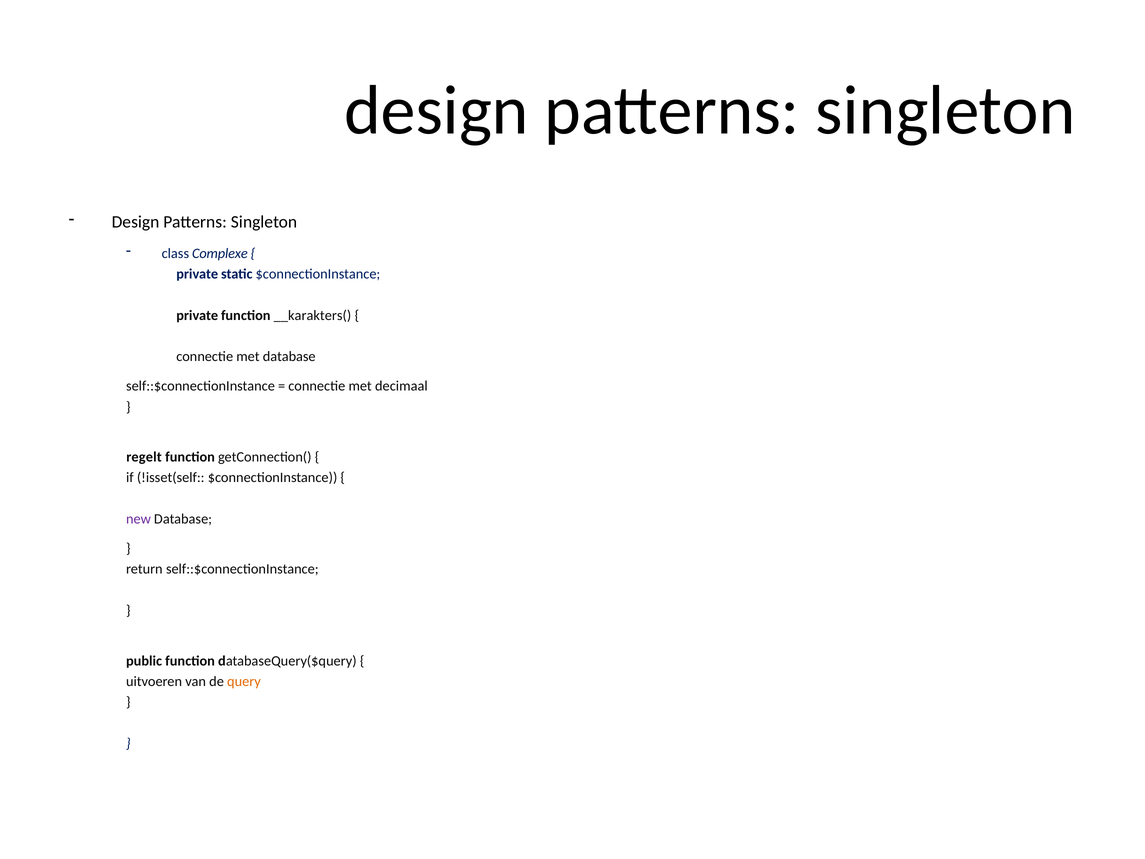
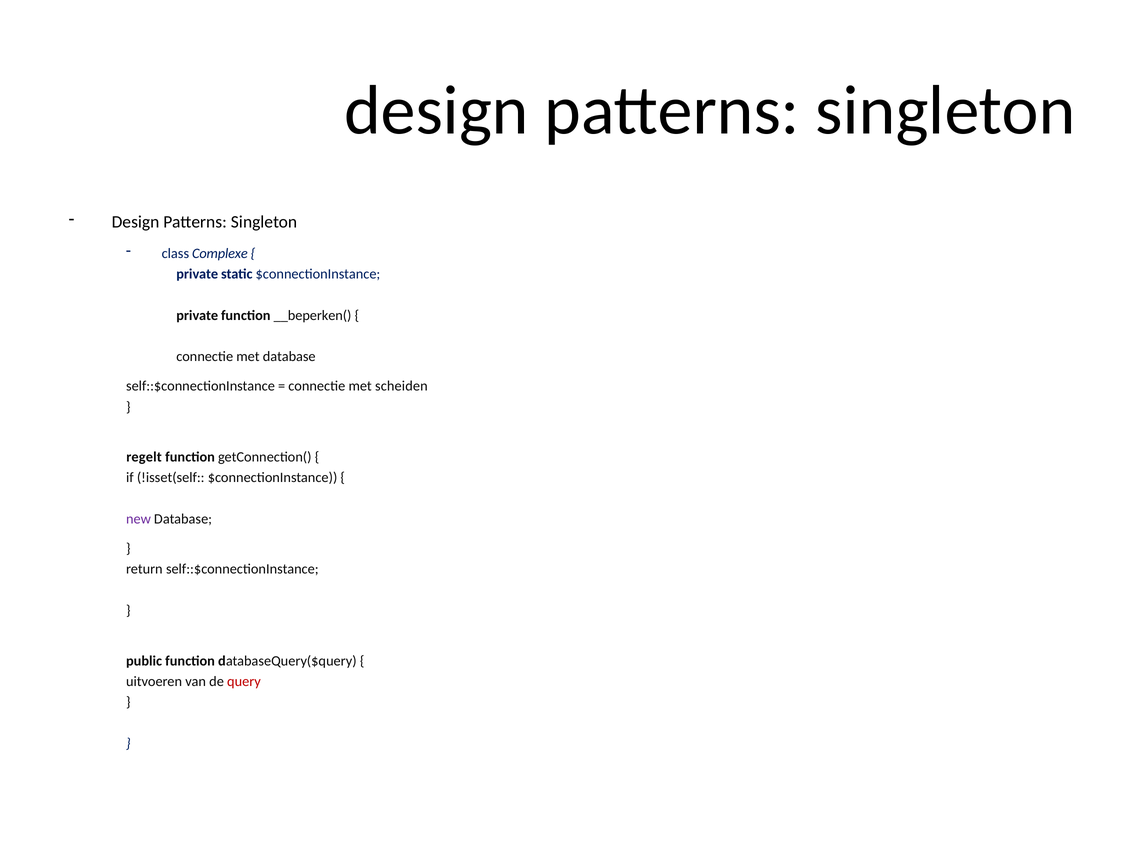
__karakters(: __karakters( -> __beperken( (313, 315)
decimaal: decimaal -> scheiden (401, 386)
query colour: orange -> red (244, 681)
